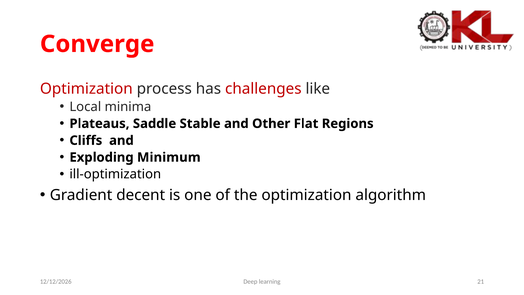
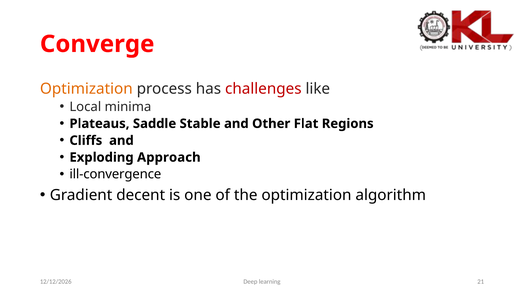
Optimization colour: red -> orange (86, 89)
Minimum: Minimum -> Approach (169, 157)
ill-optimization: ill-optimization -> ill-convergence (115, 174)
